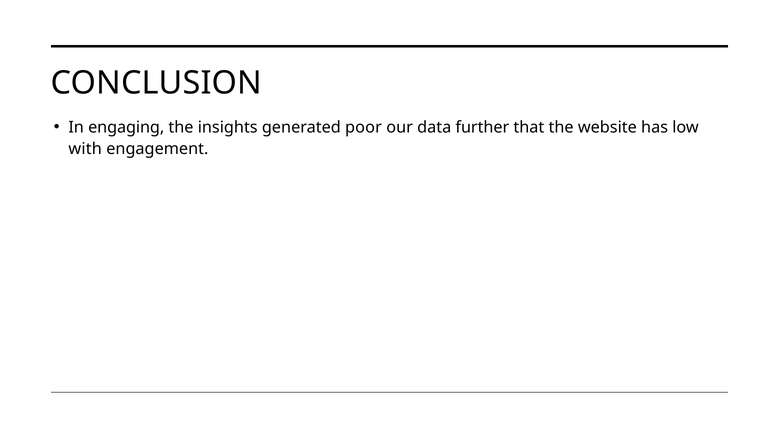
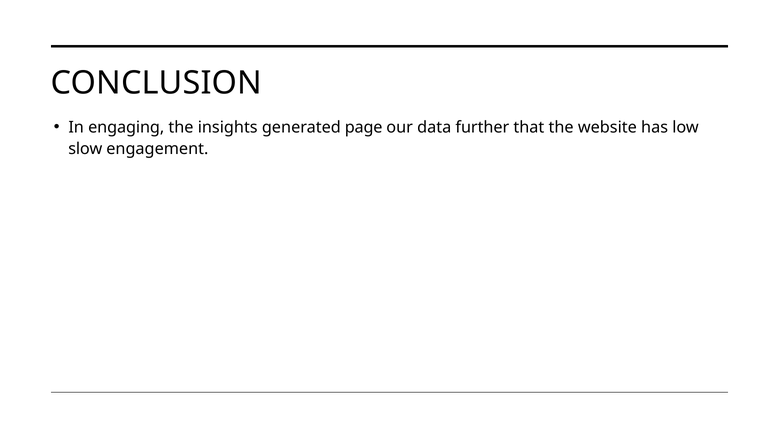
poor: poor -> page (364, 128)
with: with -> slow (85, 149)
